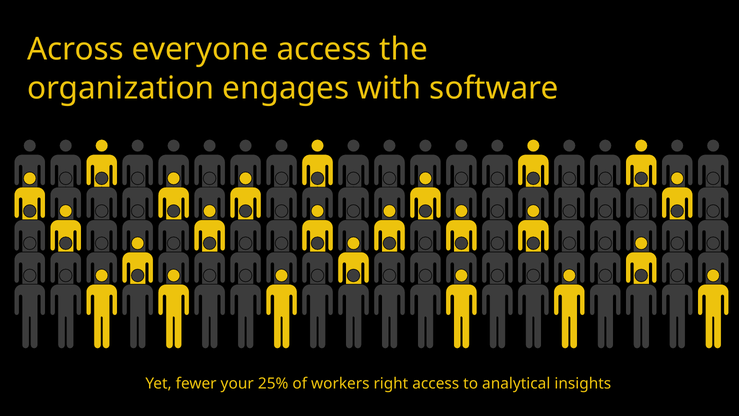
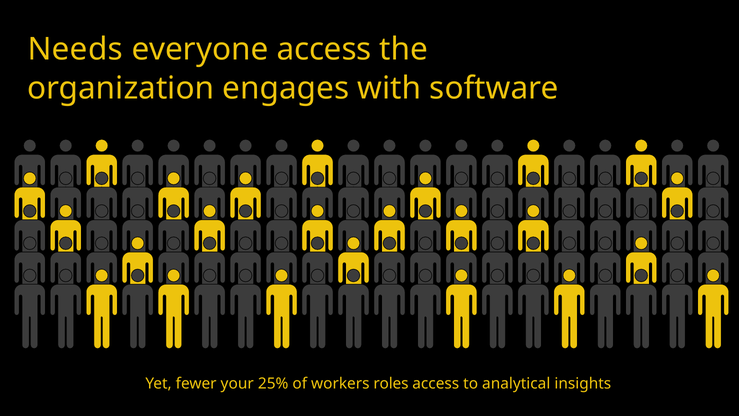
Across: Across -> Needs (75, 49)
right: right -> roles (391, 383)
